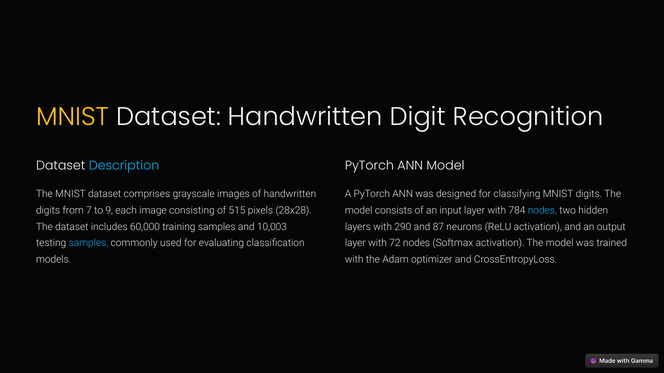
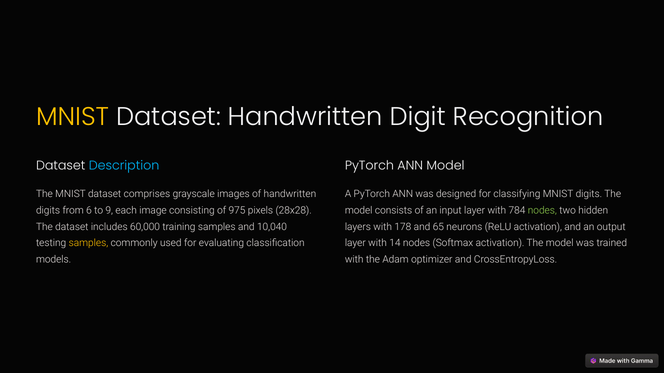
7: 7 -> 6 (89, 211)
515: 515 -> 975 (237, 211)
nodes colour: light blue -> light green (542, 211)
10,003: 10,003 -> 10,040 (272, 227)
290: 290 -> 178 (403, 227)
87: 87 -> 65 (438, 227)
samples colour: light blue -> yellow (88, 243)
72: 72 -> 14 (395, 243)
